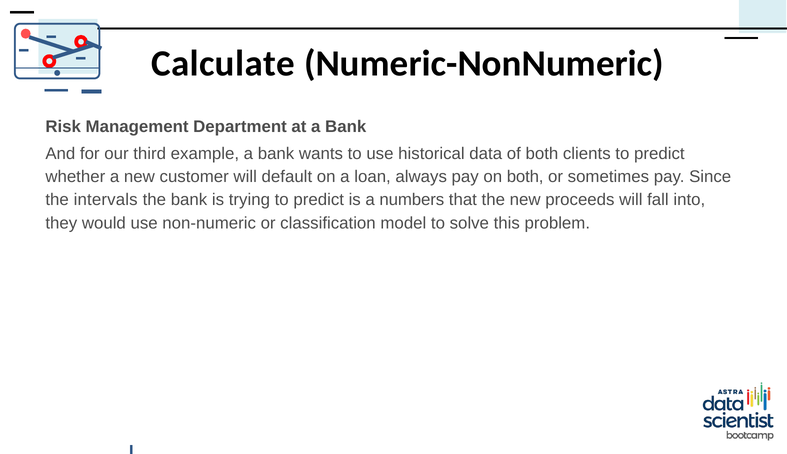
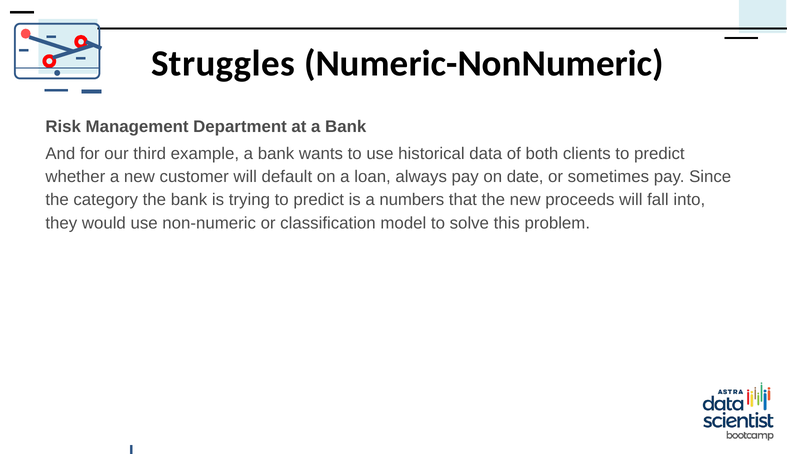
Calculate: Calculate -> Struggles (223, 64)
on both: both -> date (525, 177)
intervals: intervals -> category (106, 200)
